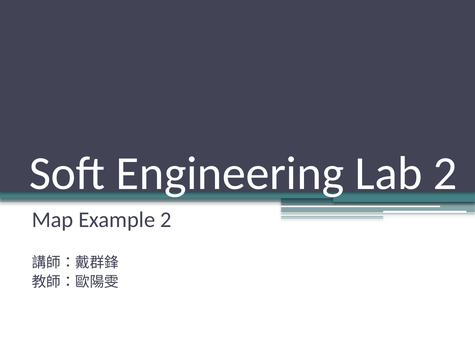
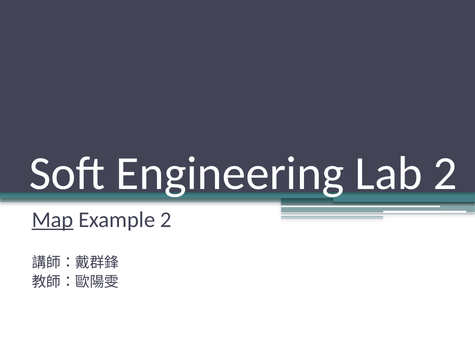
Map underline: none -> present (53, 220)
